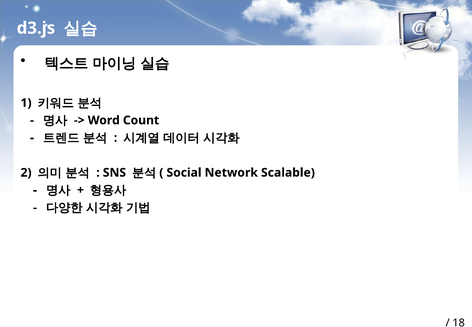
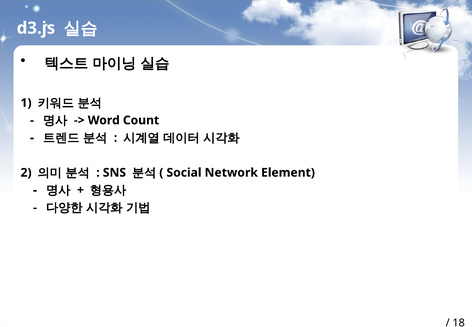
Scalable: Scalable -> Element (288, 173)
